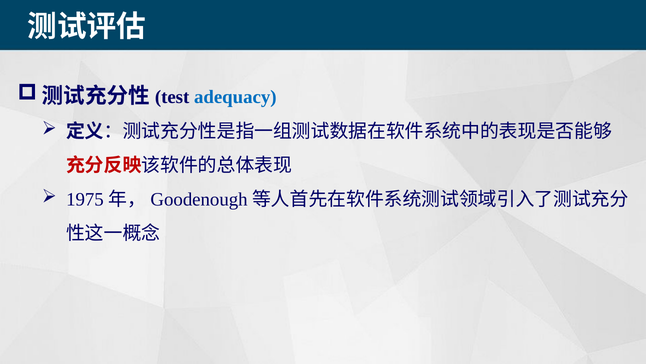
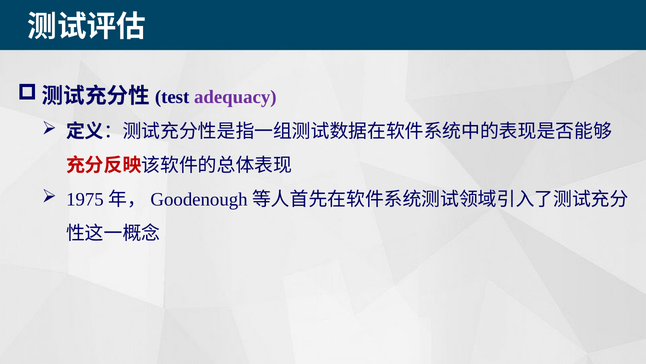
adequacy colour: blue -> purple (235, 97)
